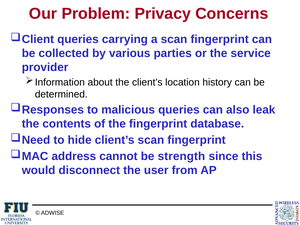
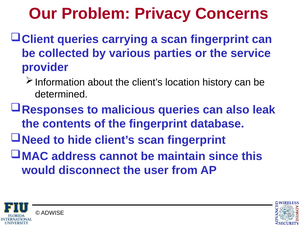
strength: strength -> maintain (181, 156)
